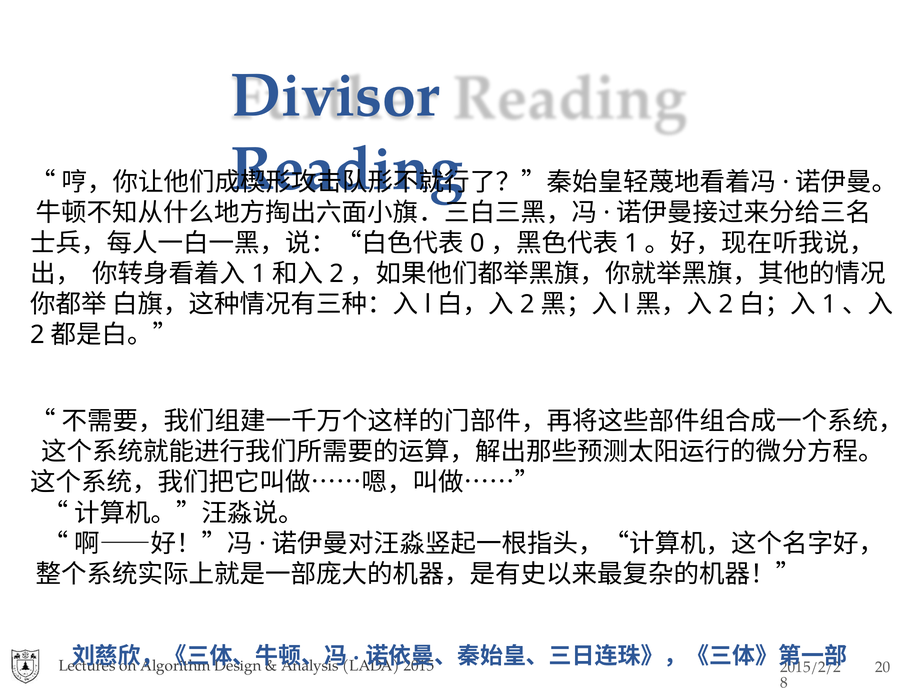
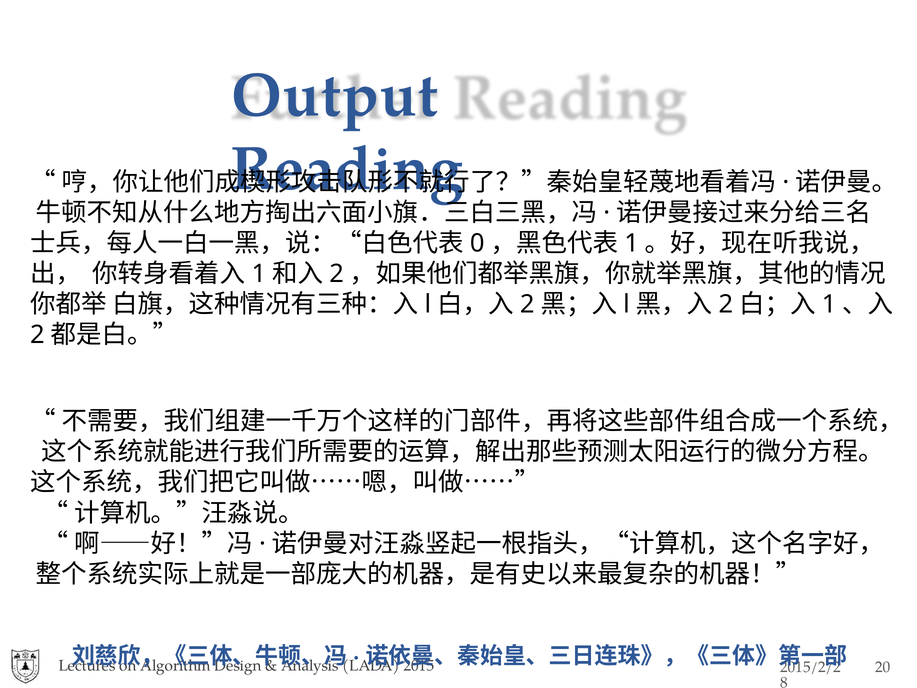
Divisor: Divisor -> Output (335, 96)
